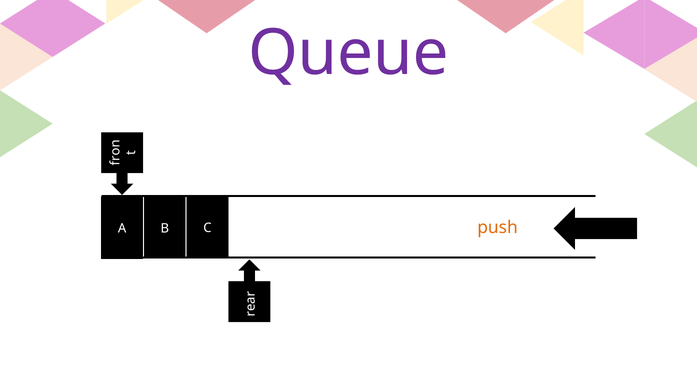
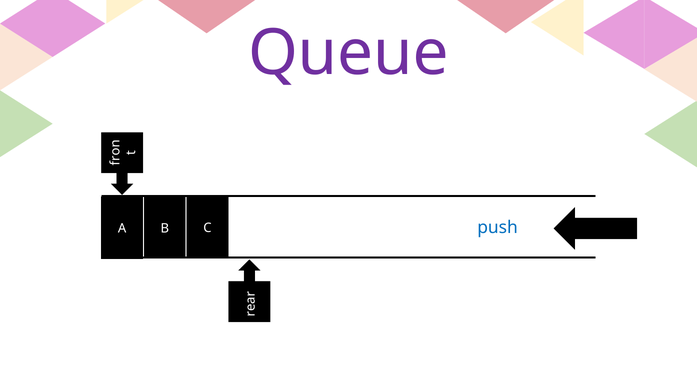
push colour: orange -> blue (498, 228)
